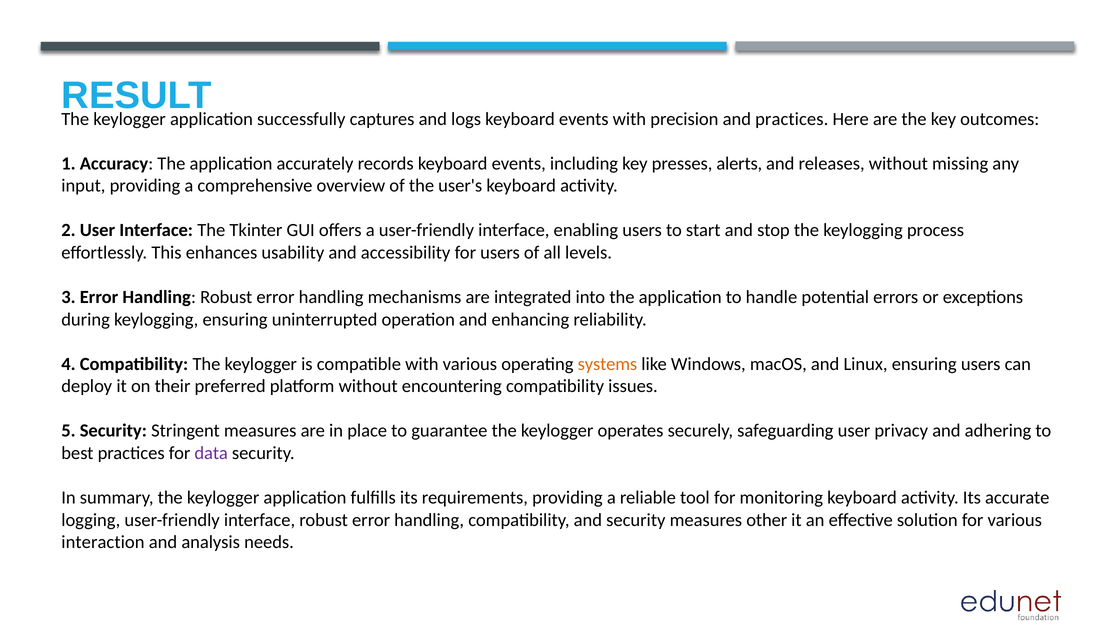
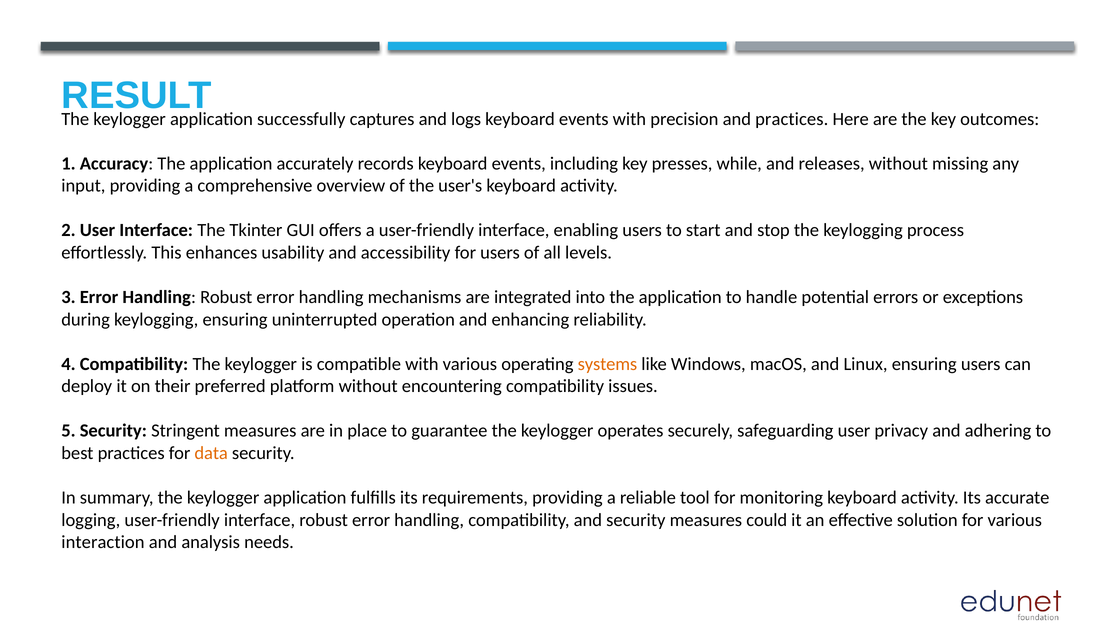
alerts: alerts -> while (739, 164)
data colour: purple -> orange (211, 453)
other: other -> could (767, 520)
